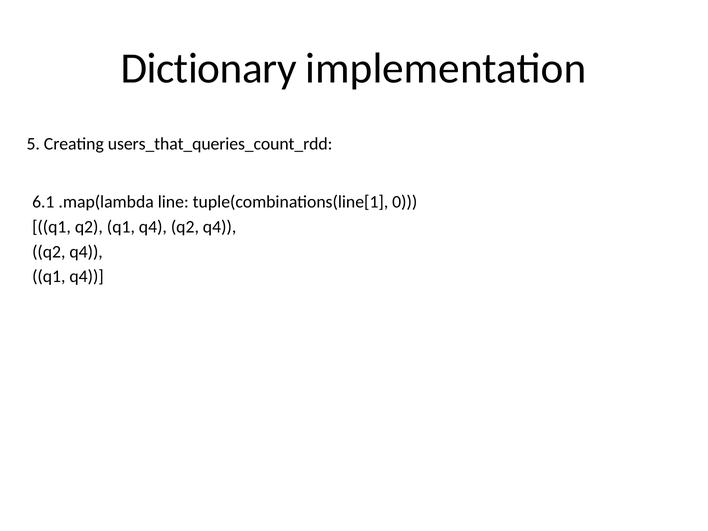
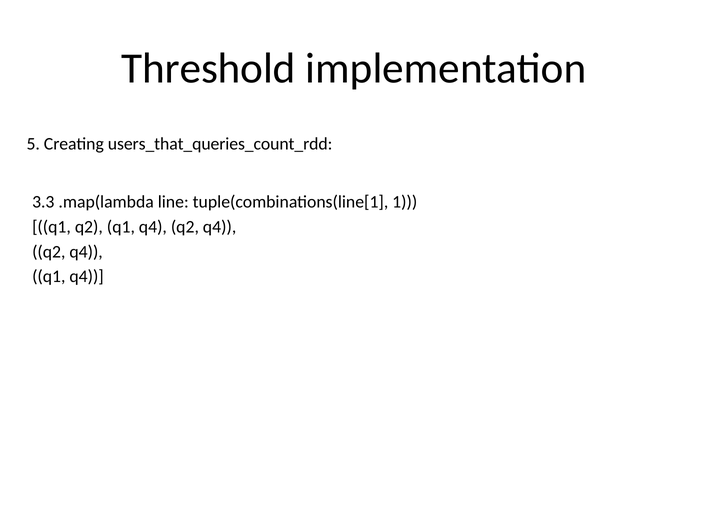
Dictionary: Dictionary -> Threshold (208, 69)
6.1: 6.1 -> 3.3 (43, 202)
0: 0 -> 1 (405, 202)
